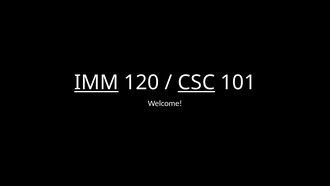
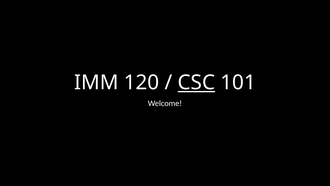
IMM underline: present -> none (96, 82)
